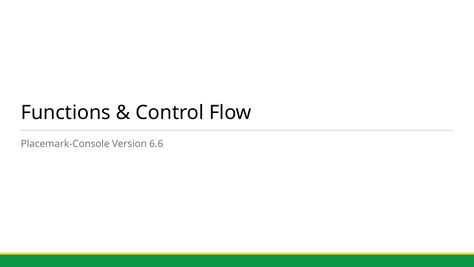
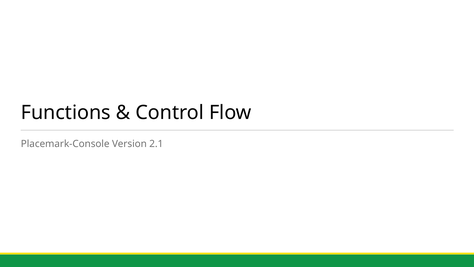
6.6: 6.6 -> 2.1 (156, 144)
